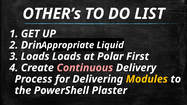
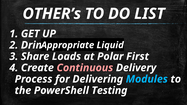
Loads: Loads -> Share (35, 57)
Modules colour: yellow -> light blue (147, 79)
Plaster: Plaster -> Testing (109, 91)
